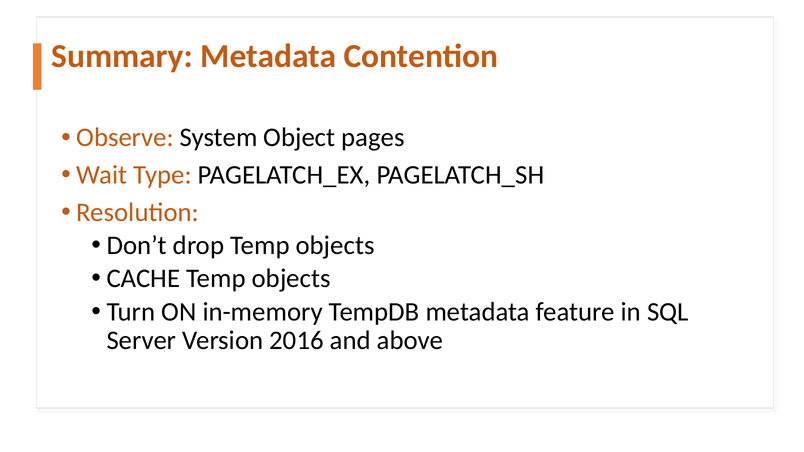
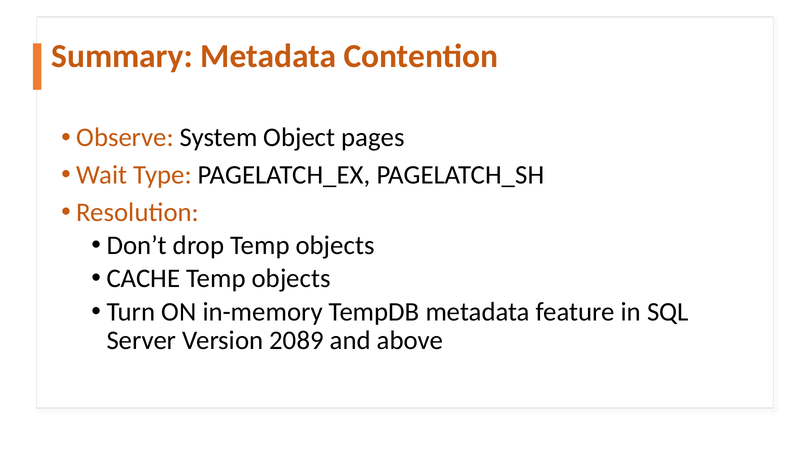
2016: 2016 -> 2089 (296, 341)
